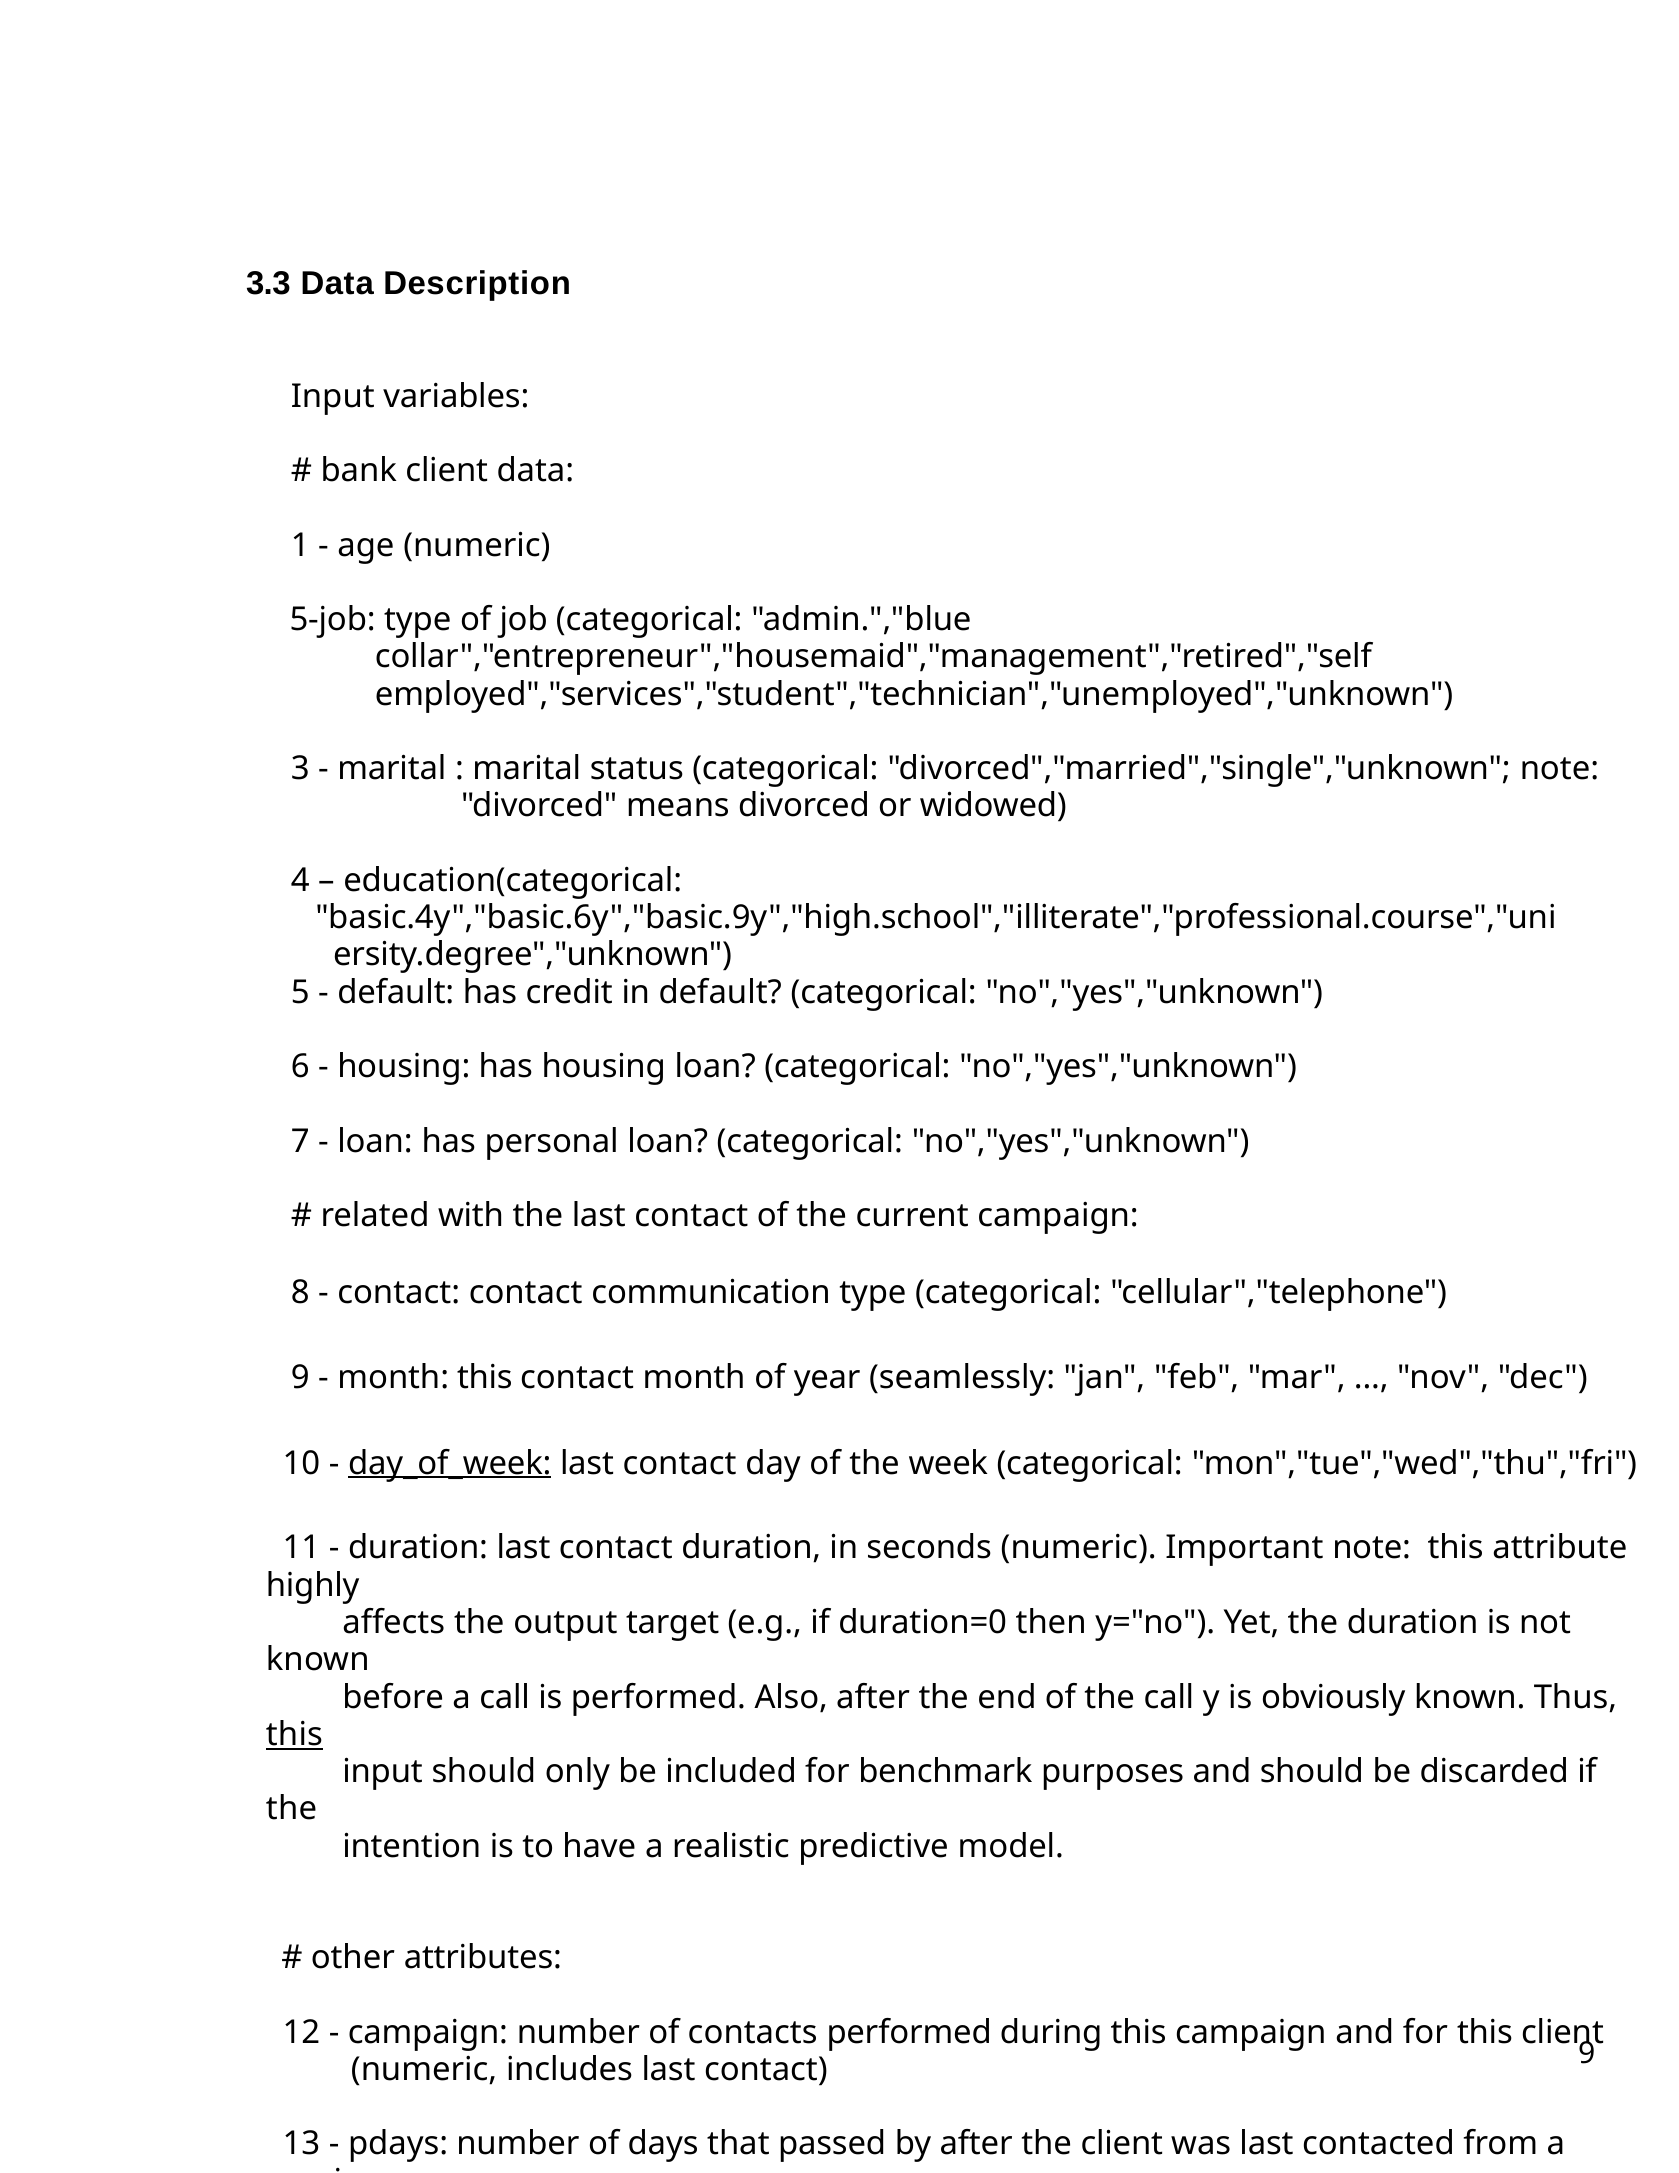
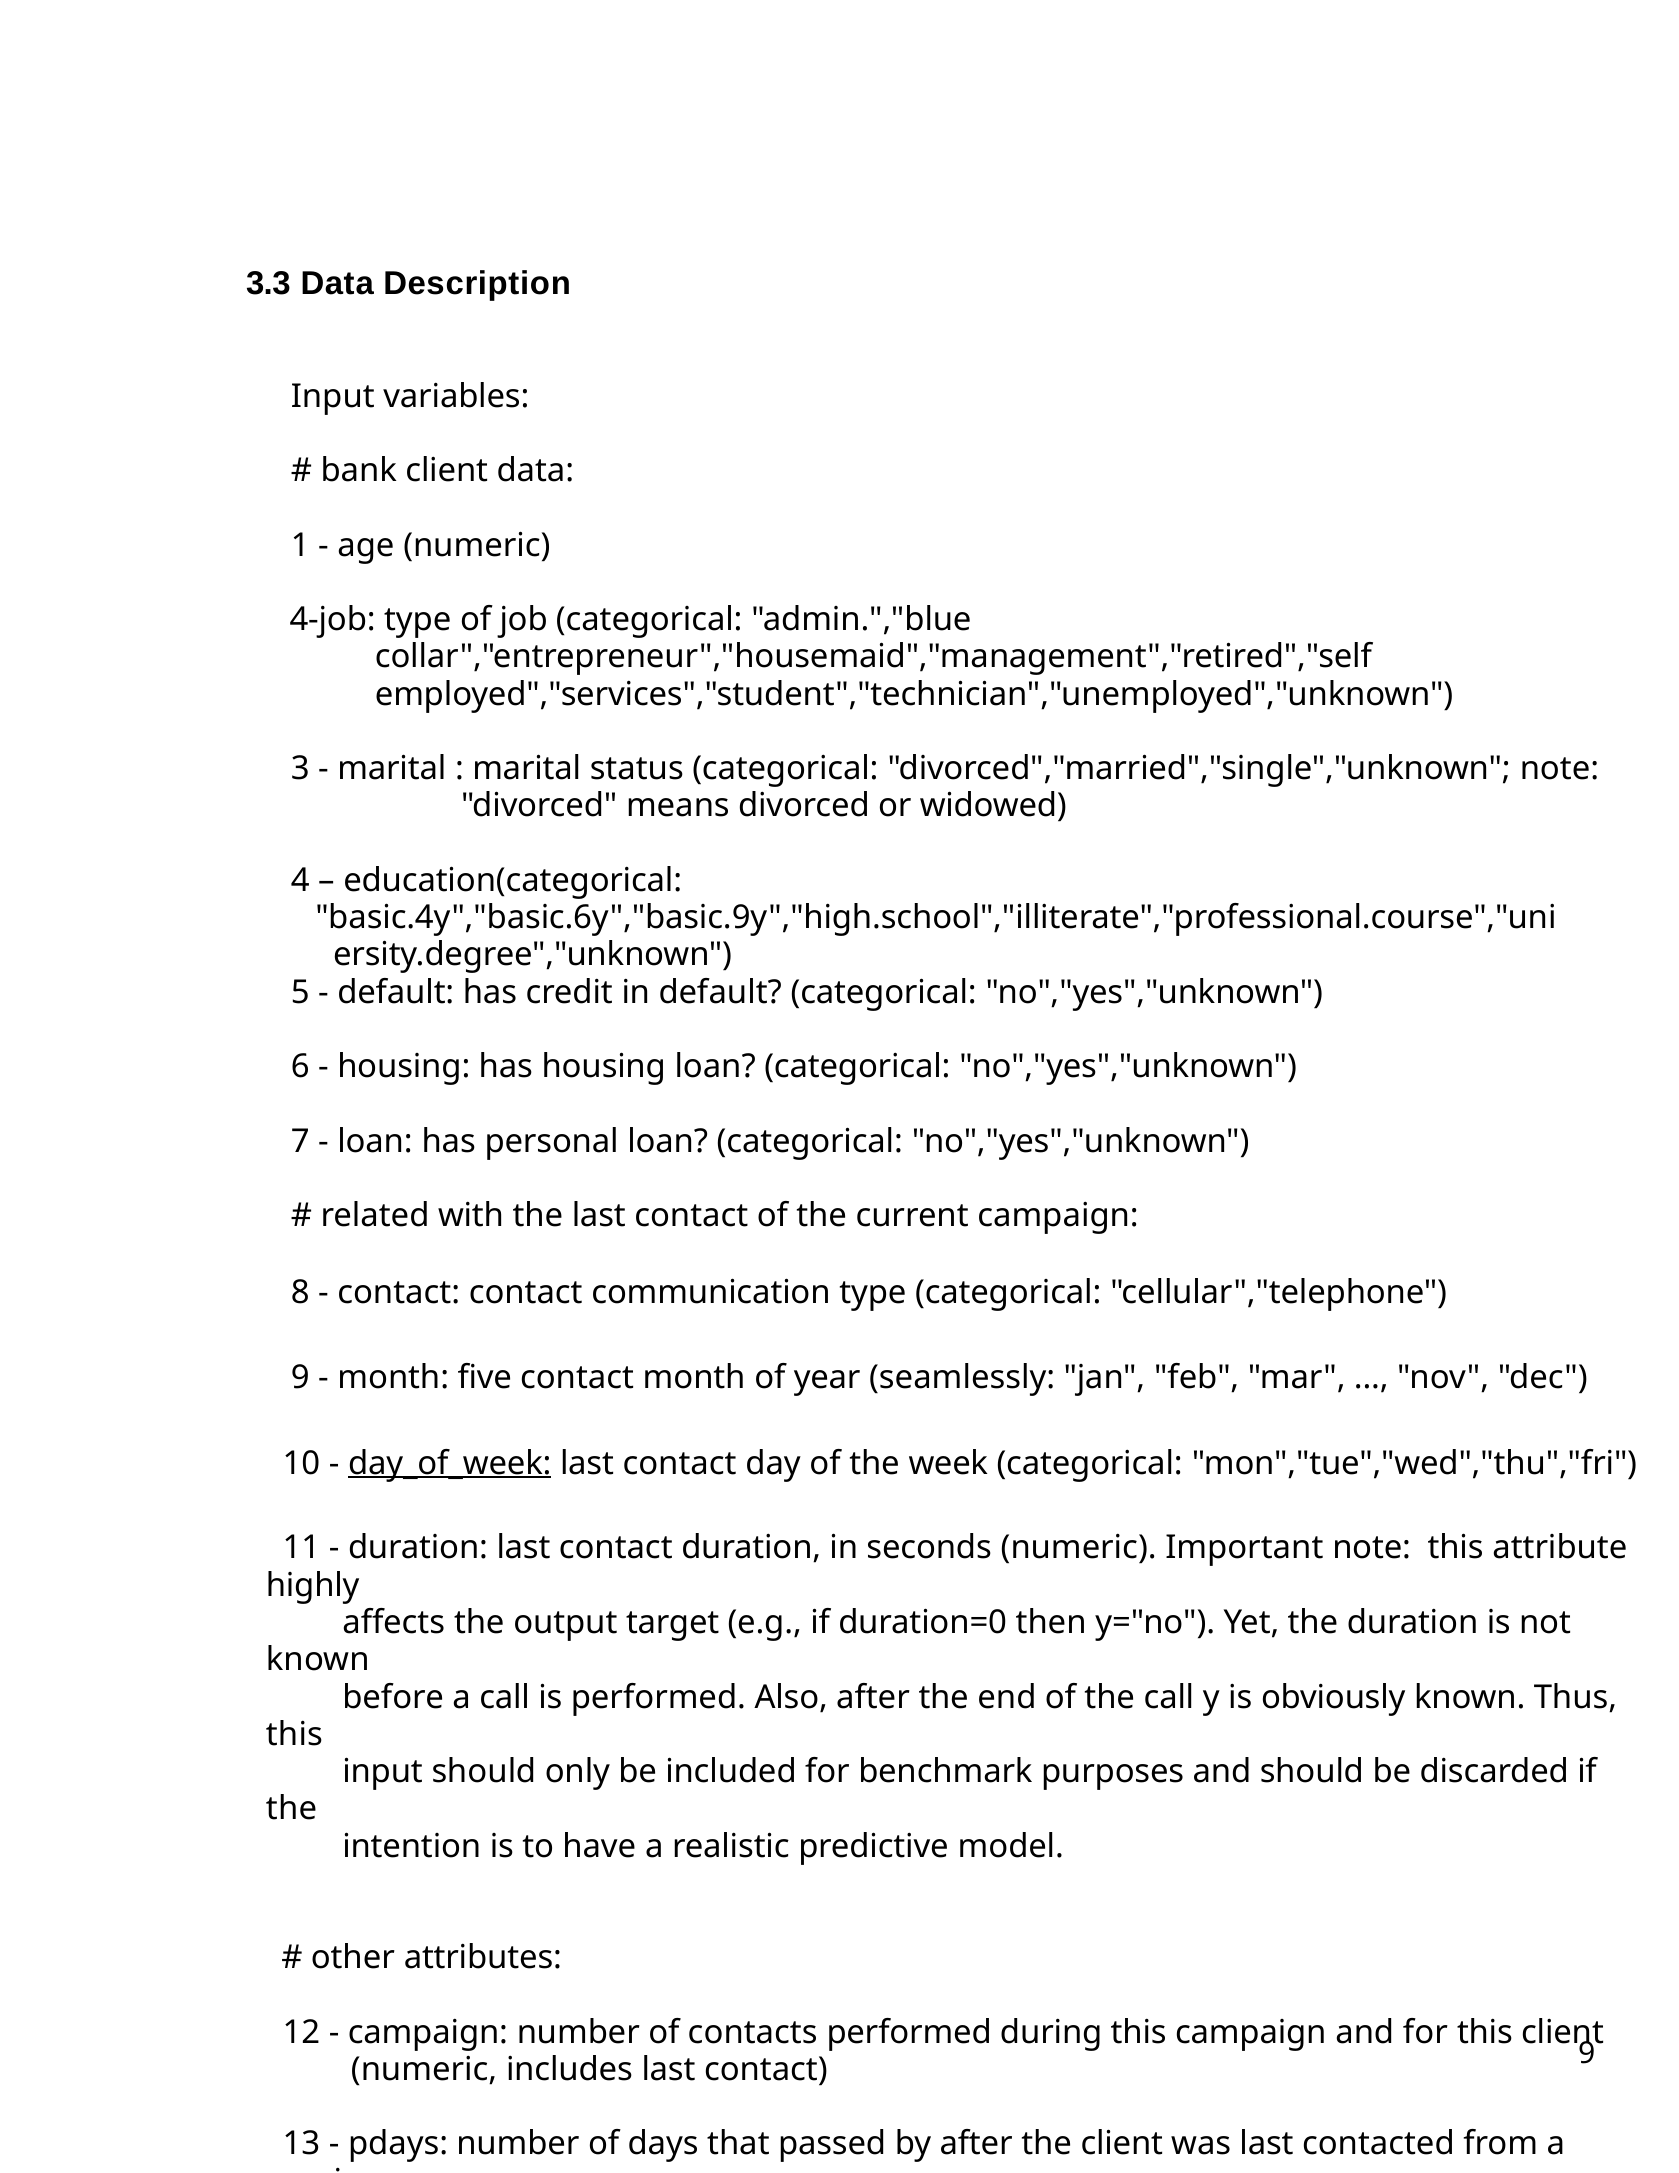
5-job: 5-job -> 4-job (333, 620)
month this: this -> five (485, 1378)
this underline: present -> none (294, 1734)
